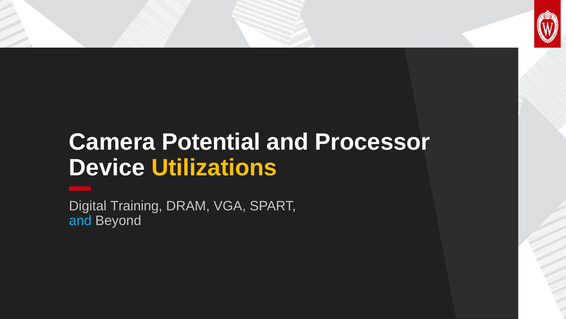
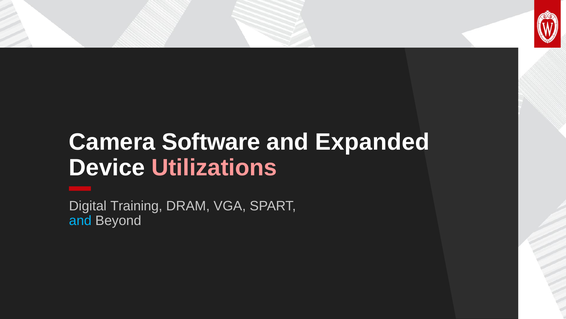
Potential: Potential -> Software (211, 142)
Processor: Processor -> Expanded (372, 142)
Utilizations colour: yellow -> pink (214, 167)
